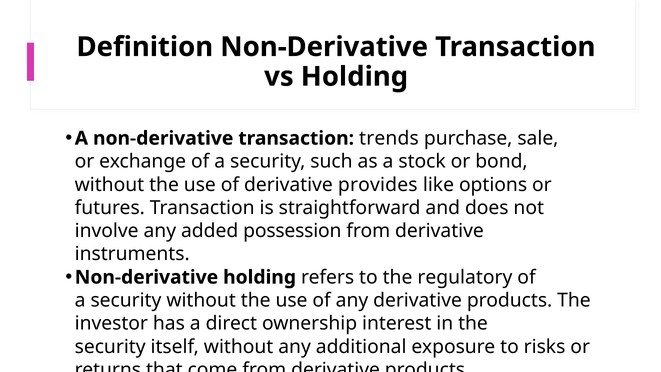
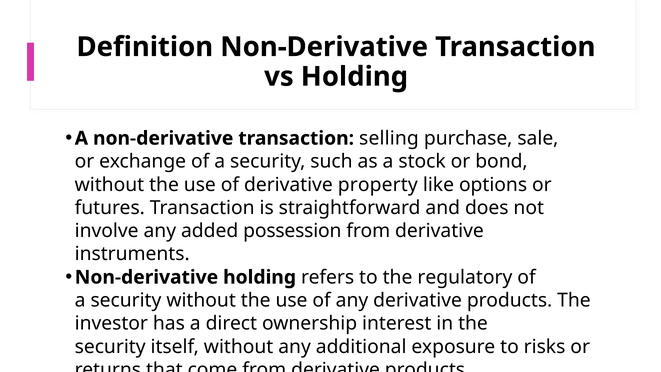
trends: trends -> selling (389, 138)
provides: provides -> property (378, 185)
